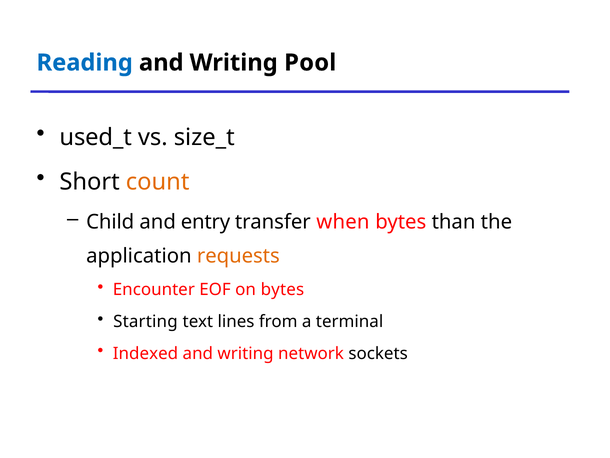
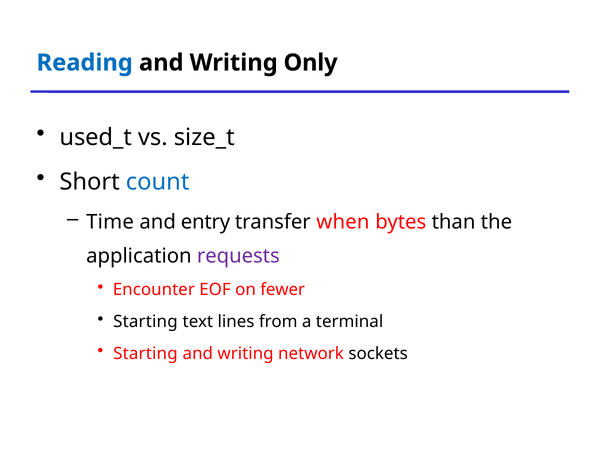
Pool: Pool -> Only (311, 63)
count colour: orange -> blue (158, 182)
Child: Child -> Time (110, 222)
requests colour: orange -> purple (238, 256)
on bytes: bytes -> fewer (283, 290)
Indexed: Indexed -> Starting (145, 353)
